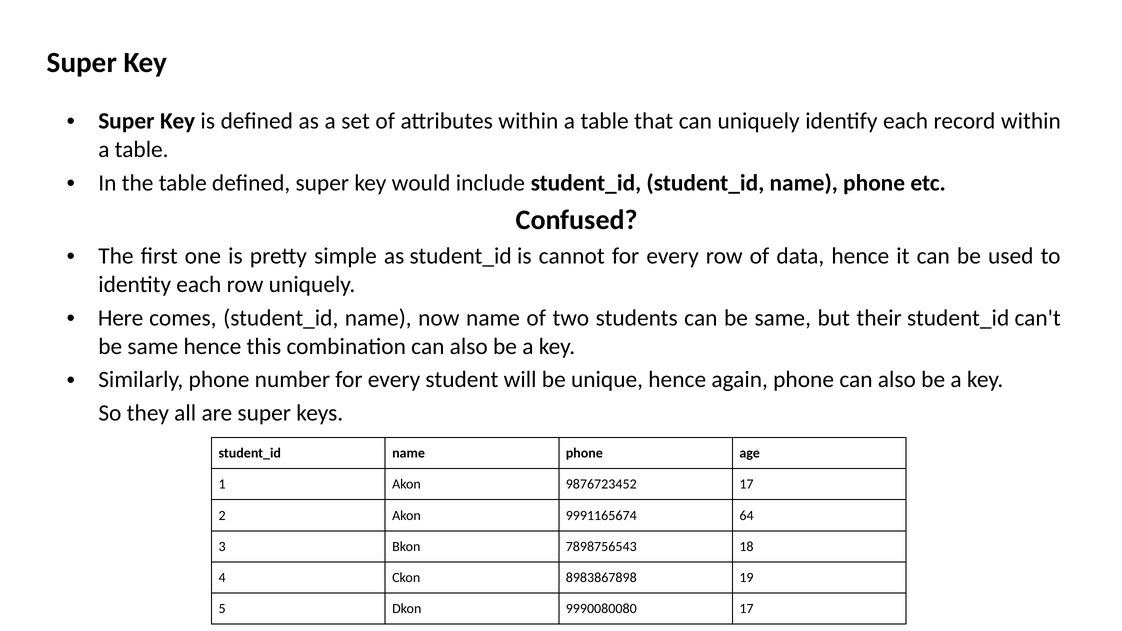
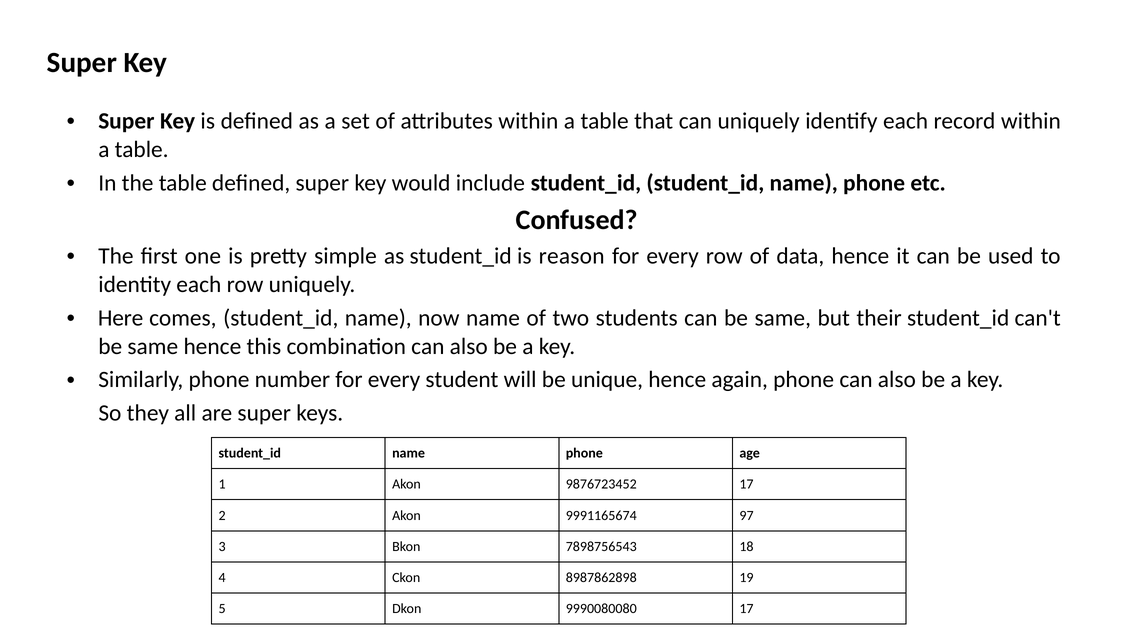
cannot: cannot -> reason (572, 256)
64: 64 -> 97 (747, 515)
8983867898: 8983867898 -> 8987862898 (601, 578)
